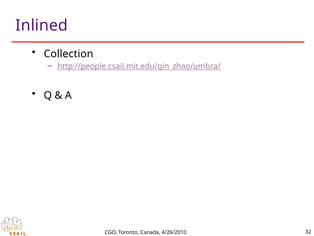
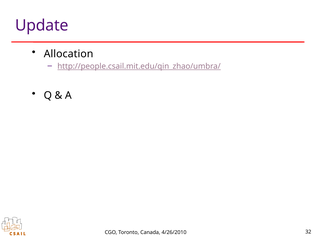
Inlined: Inlined -> Update (42, 25)
Collection: Collection -> Allocation (69, 54)
